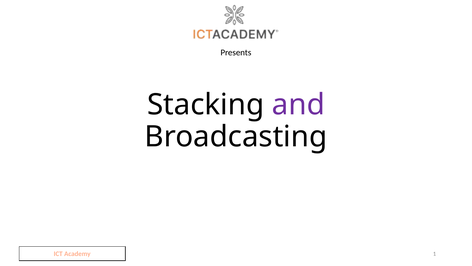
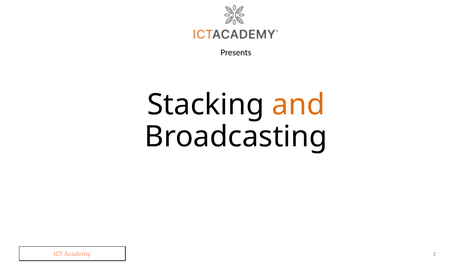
and colour: purple -> orange (298, 105)
